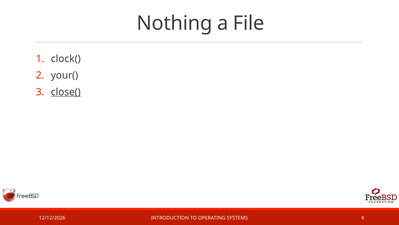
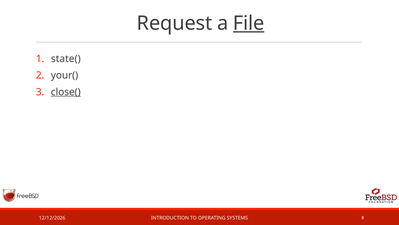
Nothing: Nothing -> Request (175, 23)
File underline: none -> present (249, 23)
clock(: clock( -> state( (66, 59)
